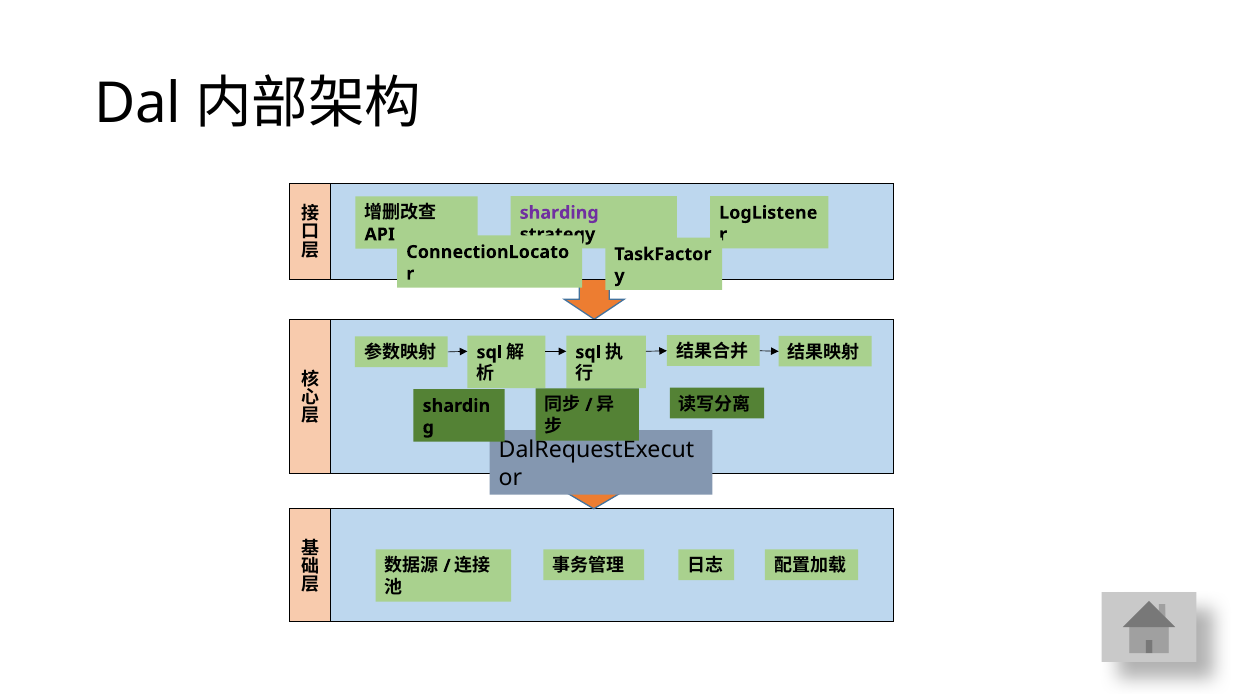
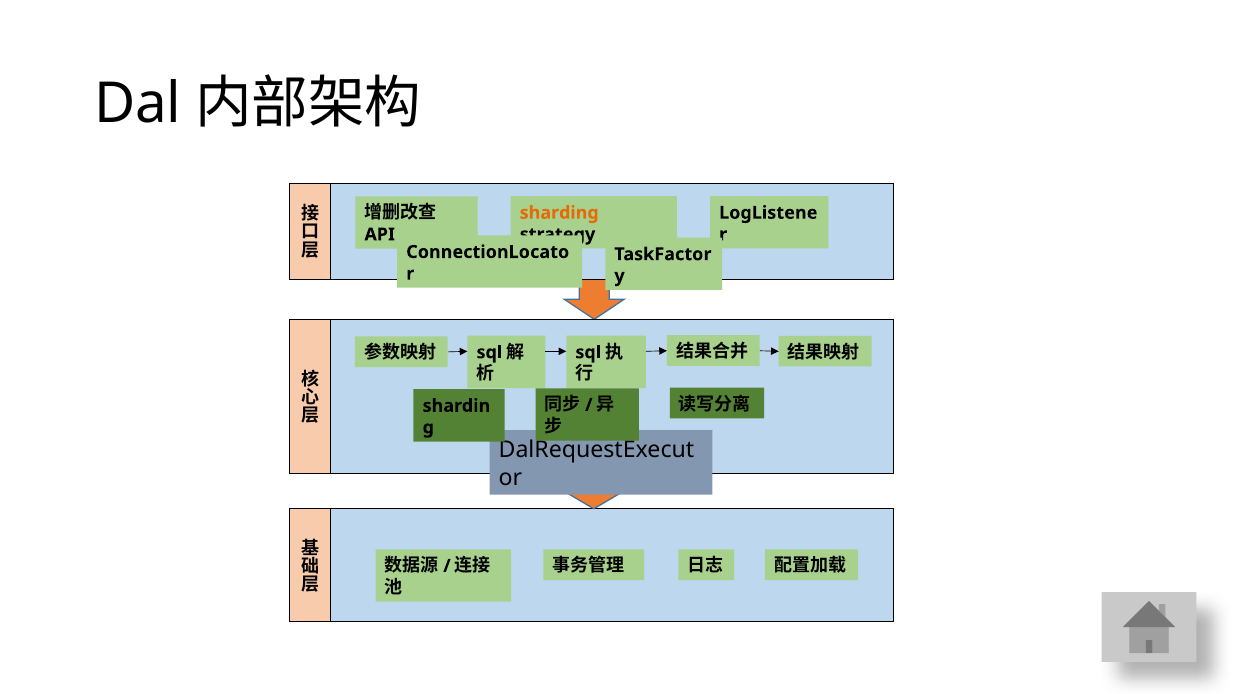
sharding colour: purple -> orange (559, 213)
